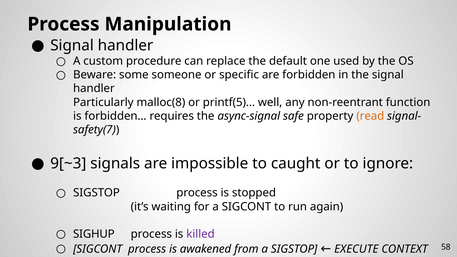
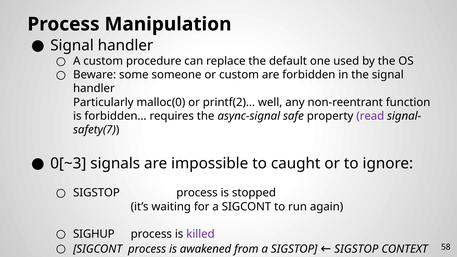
or specific: specific -> custom (239, 75)
malloc(8: malloc(8 -> malloc(0 (161, 102)
printf(5)…: printf(5)… -> printf(2)… (229, 102)
read colour: orange -> purple (370, 116)
9[~3: 9[~3 -> 0[~3 (68, 164)
EXECUTE: EXECUTE -> SIGSTOP (356, 249)
